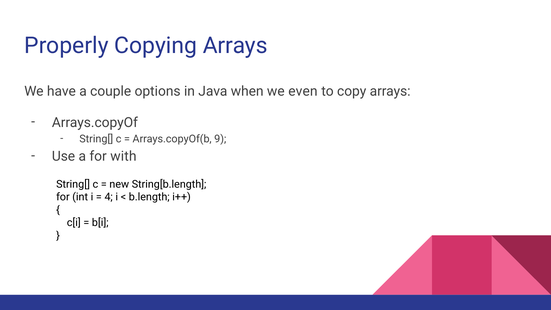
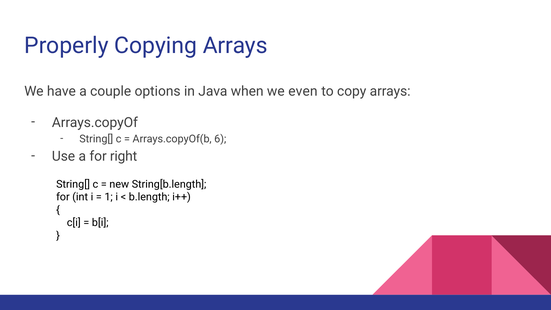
9: 9 -> 6 (220, 139)
with: with -> right (124, 156)
4: 4 -> 1 (109, 197)
